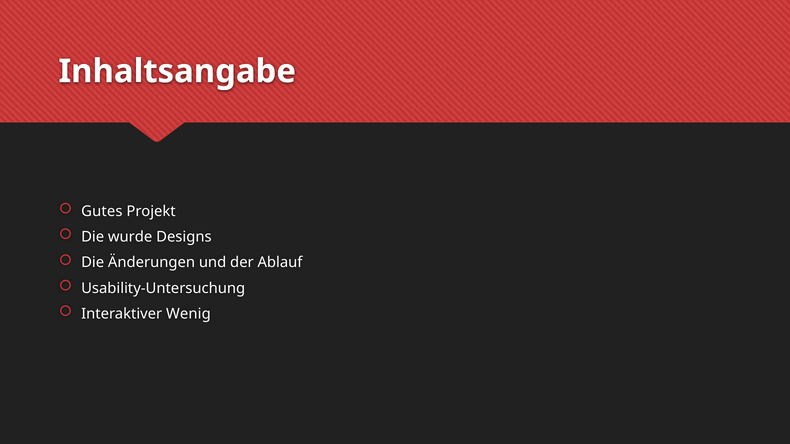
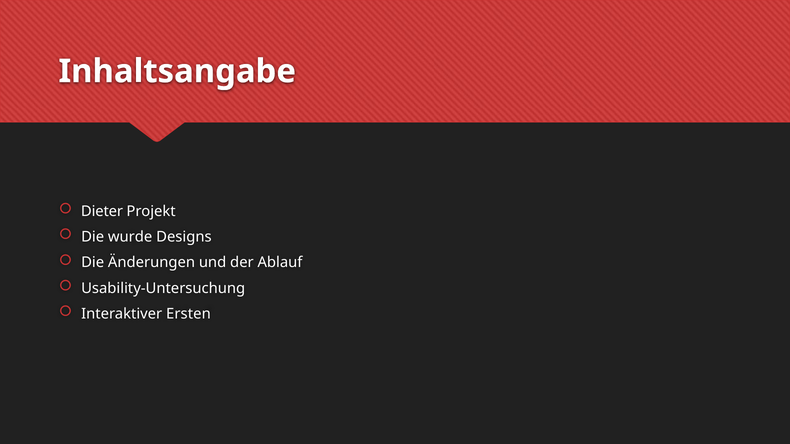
Gutes: Gutes -> Dieter (102, 211)
Wenig: Wenig -> Ersten (188, 314)
